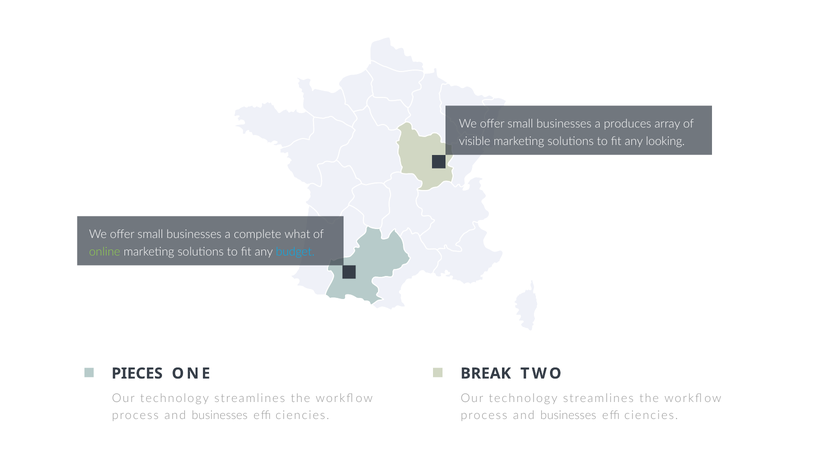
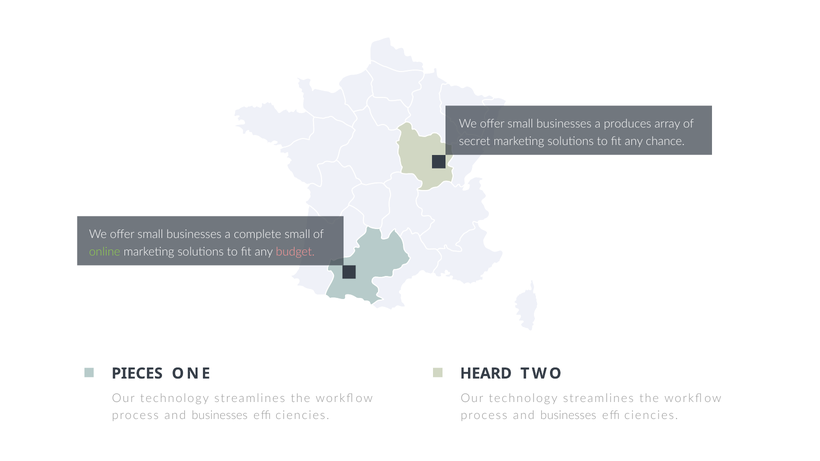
visible: visible -> secret (475, 141)
looking: looking -> chance (665, 141)
complete what: what -> small (297, 234)
budget colour: light blue -> pink (295, 252)
BREAK: BREAK -> HEARD (486, 374)
